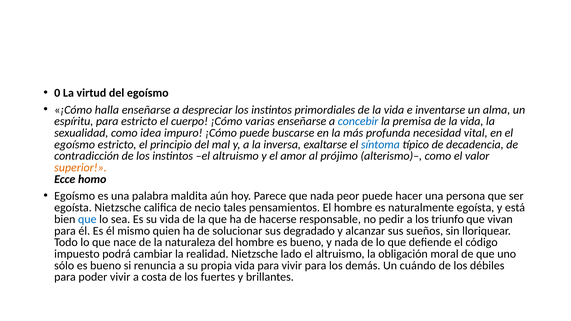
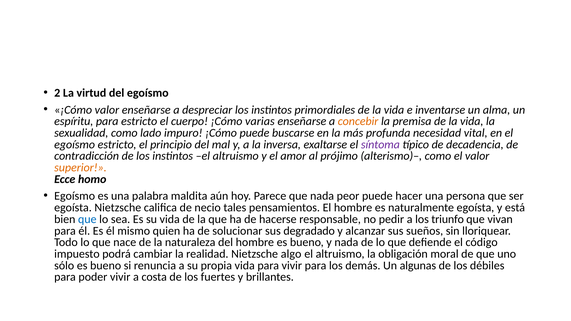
0: 0 -> 2 (57, 93)
¡Cómo halla: halla -> valor (107, 110)
concebir colour: blue -> orange (358, 121)
idea: idea -> lado (151, 133)
síntoma colour: blue -> purple (380, 145)
lado: lado -> algo (291, 254)
cuándo: cuándo -> algunas (418, 266)
